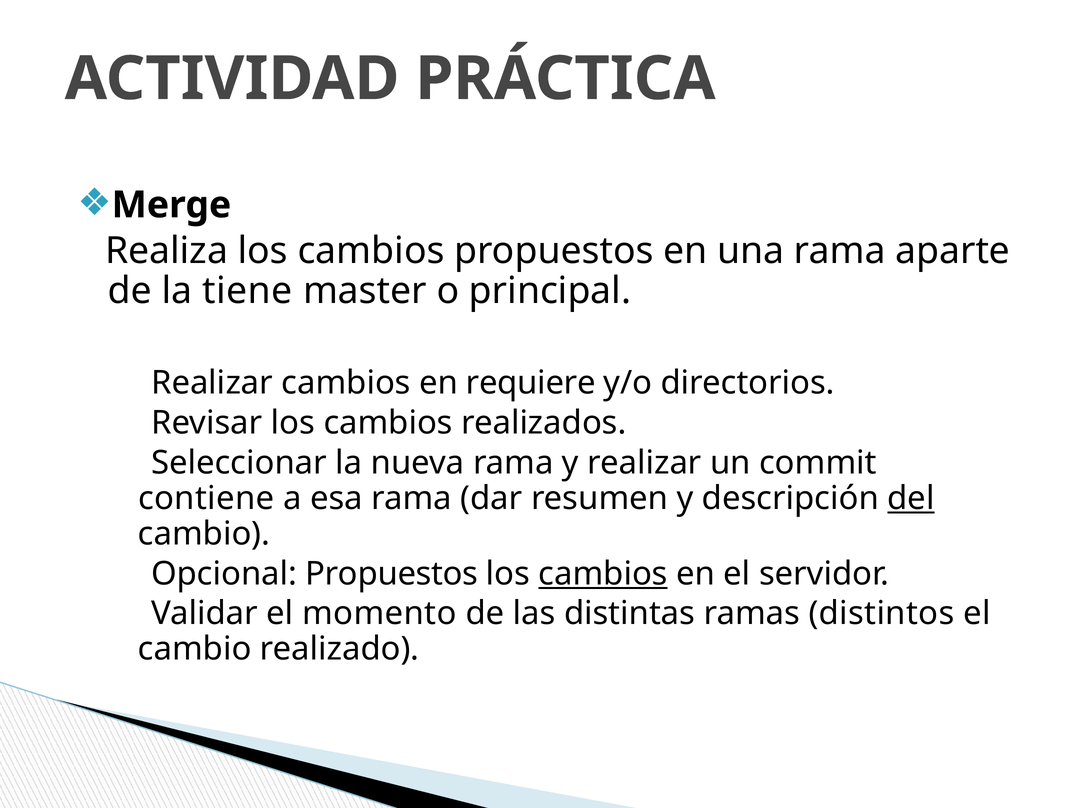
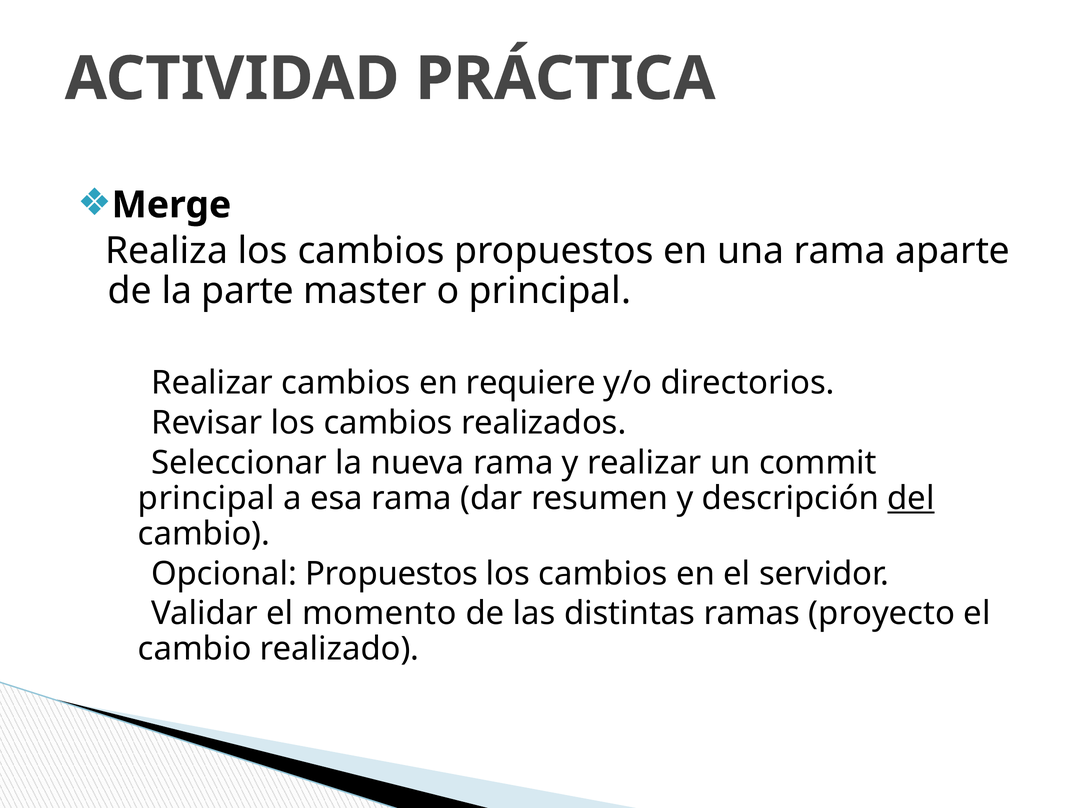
tiene: tiene -> parte (248, 291)
contiene: contiene -> principal (206, 499)
cambios underline: present -> none (603, 574)
distintos: distintos -> proyecto (882, 614)
